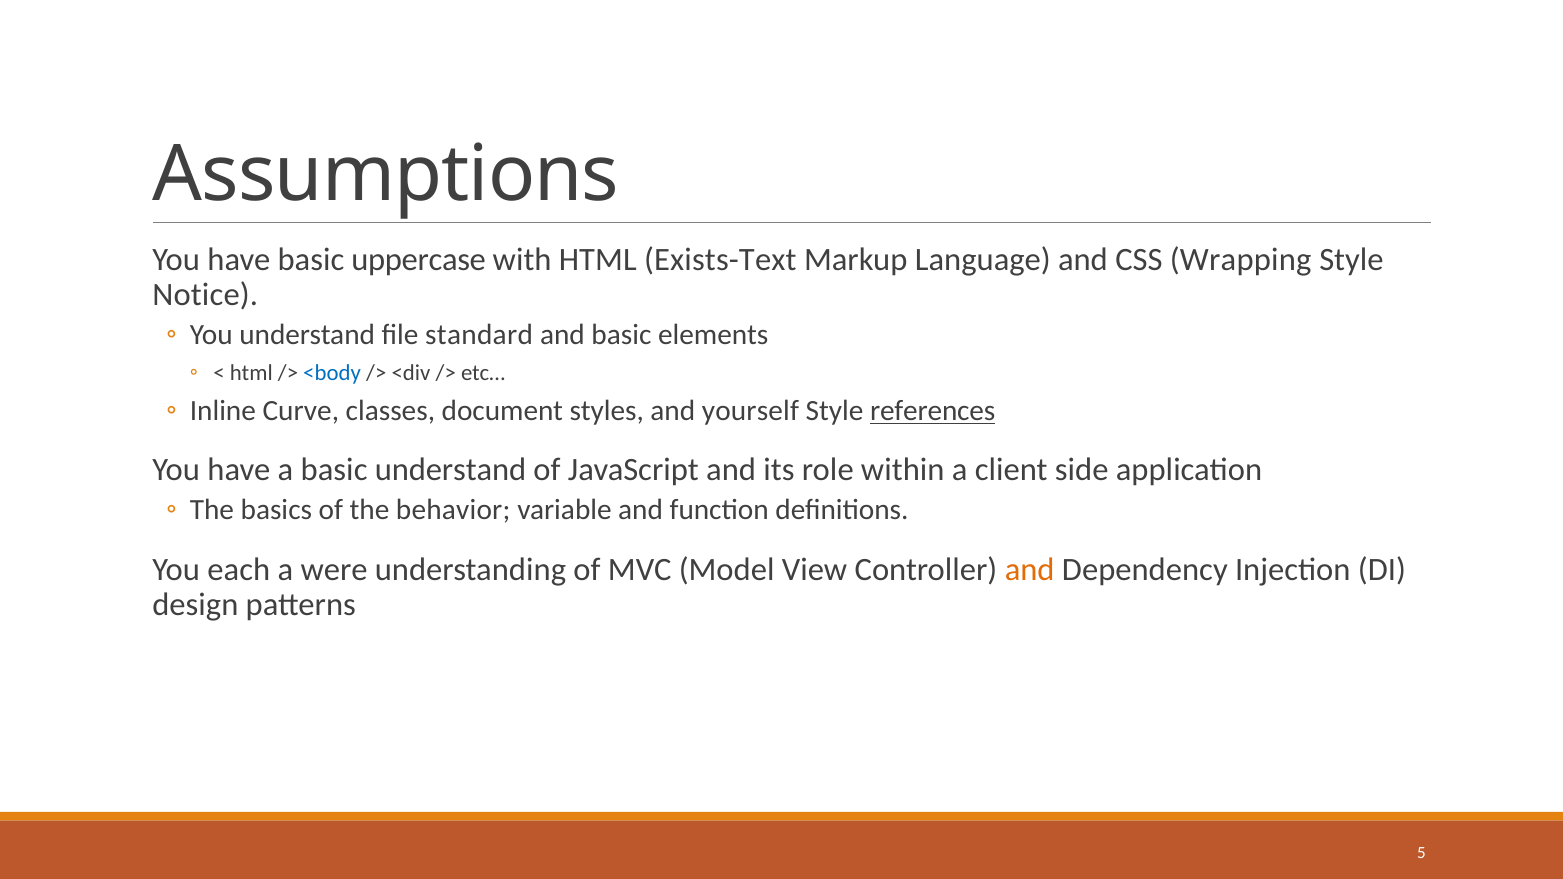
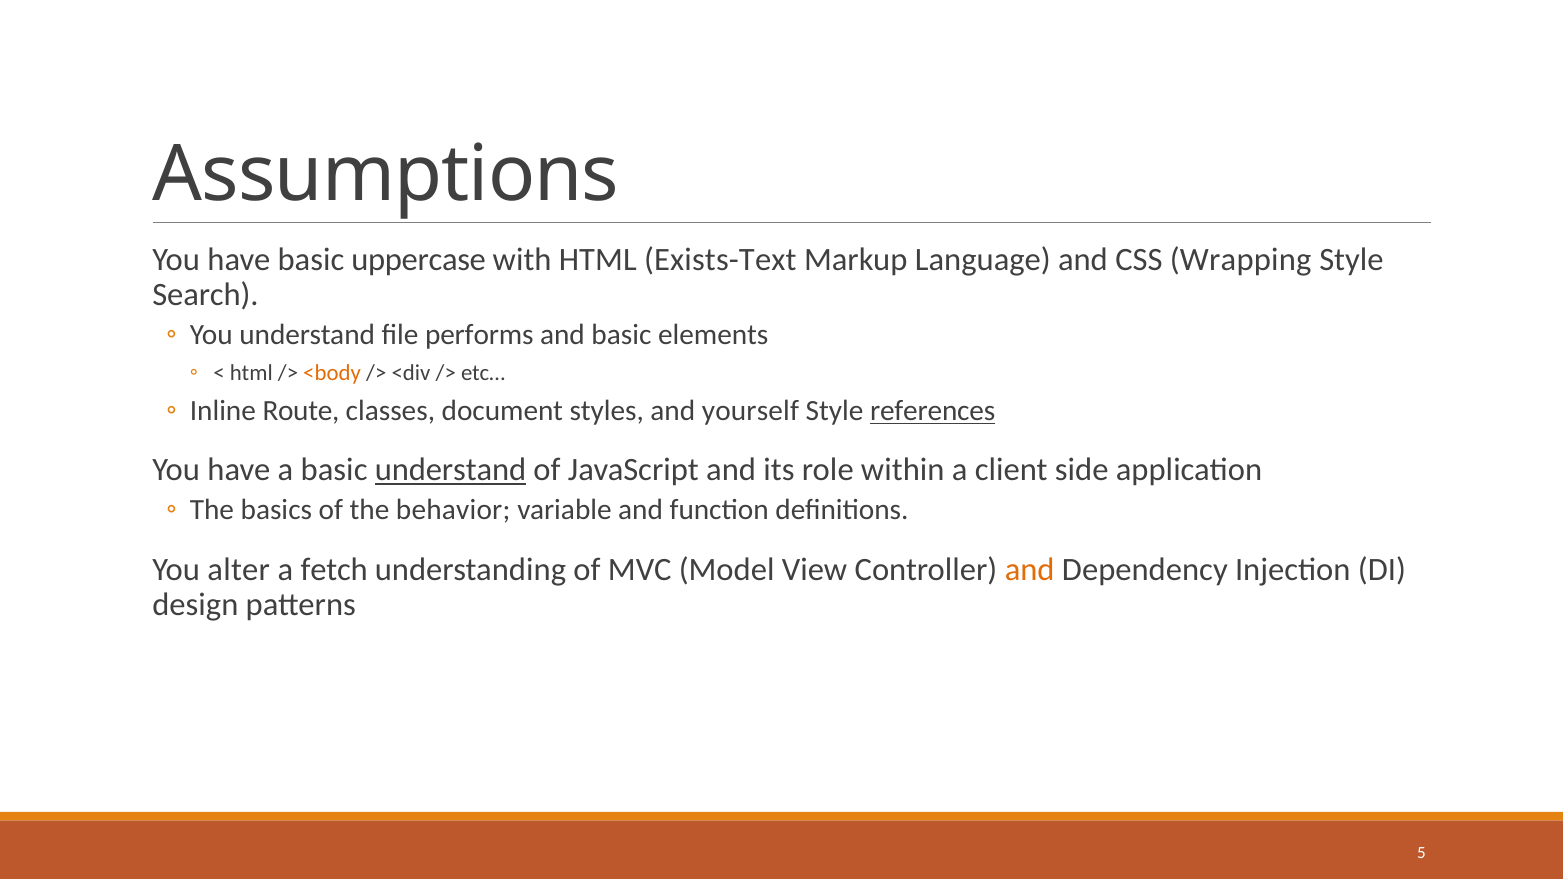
Notice: Notice -> Search (205, 295)
standard: standard -> performs (479, 335)
<body colour: blue -> orange (332, 373)
Curve: Curve -> Route (301, 411)
understand underline: none -> present (451, 470)
each: each -> alter (239, 570)
were: were -> fetch (334, 570)
